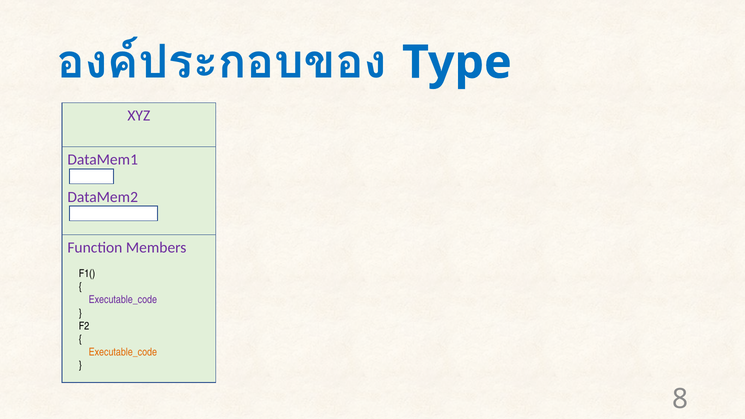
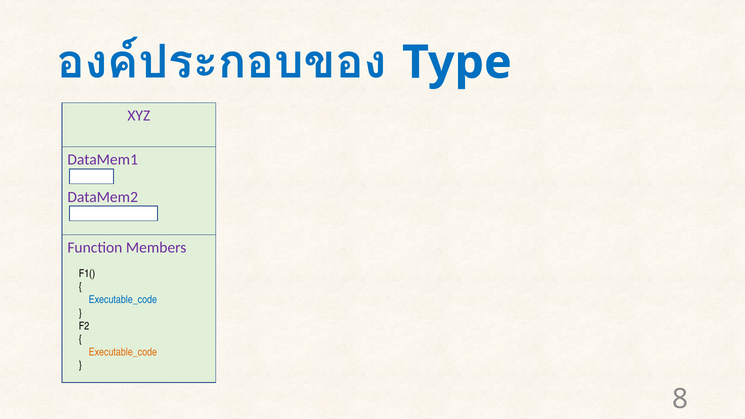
Executable_code colour: purple -> blue (123, 300)
